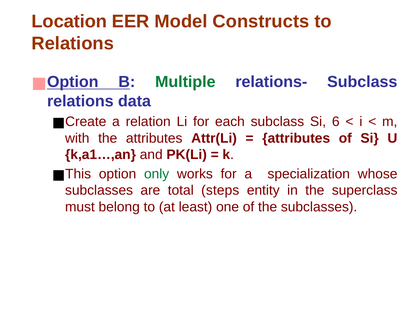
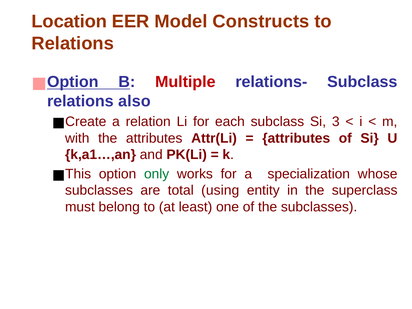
Multiple colour: green -> red (185, 82)
data: data -> also (134, 101)
6: 6 -> 3 (336, 122)
steps: steps -> using (220, 190)
